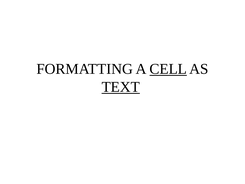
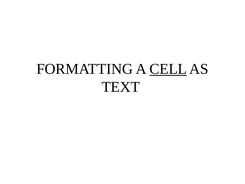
TEXT underline: present -> none (121, 87)
